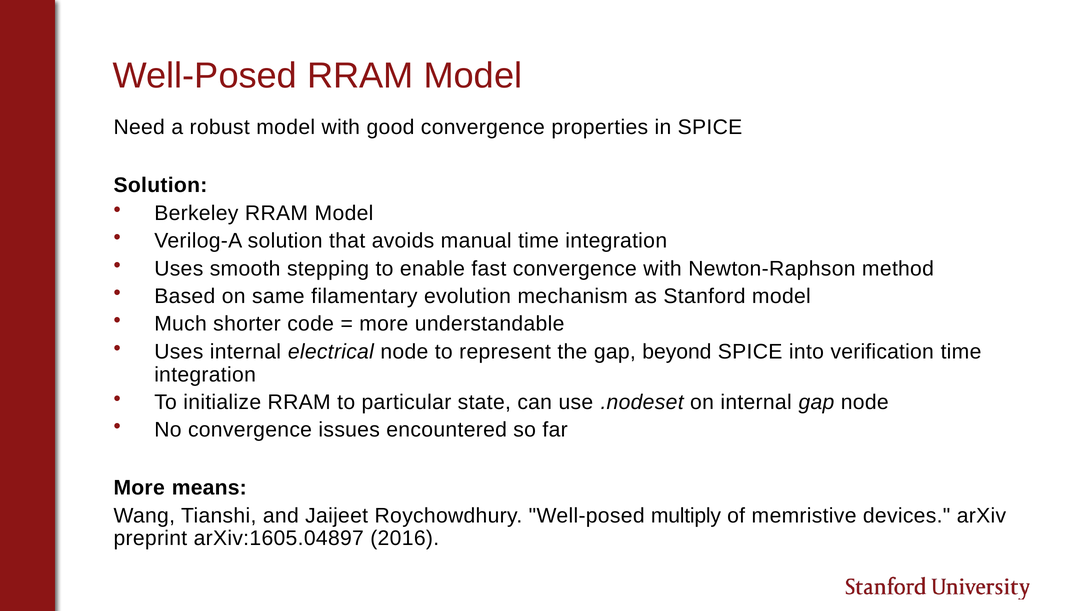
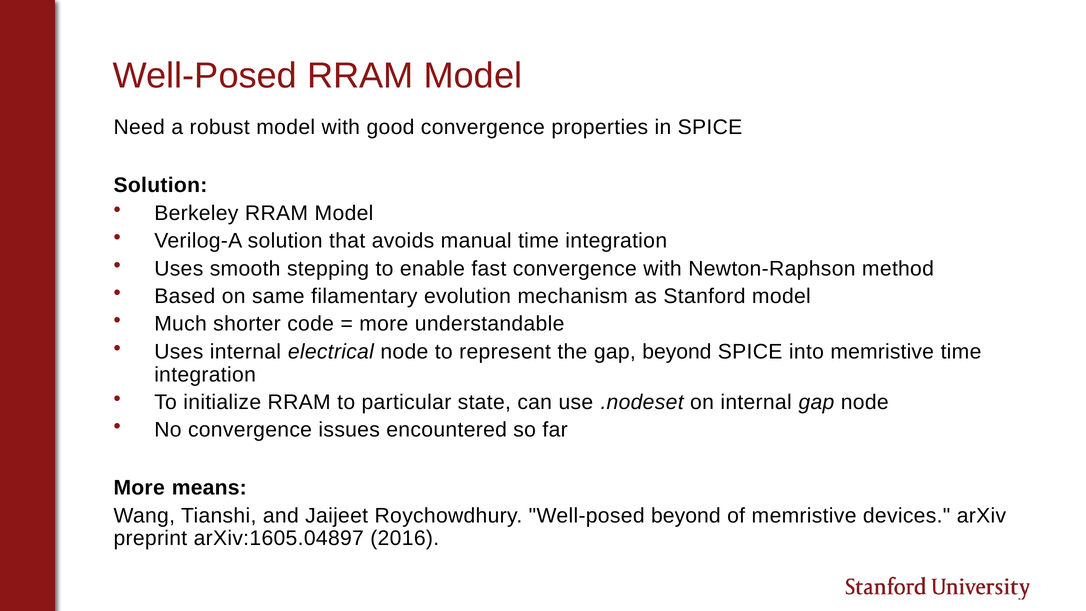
into verification: verification -> memristive (882, 352)
Well-posed multiply: multiply -> beyond (686, 516)
